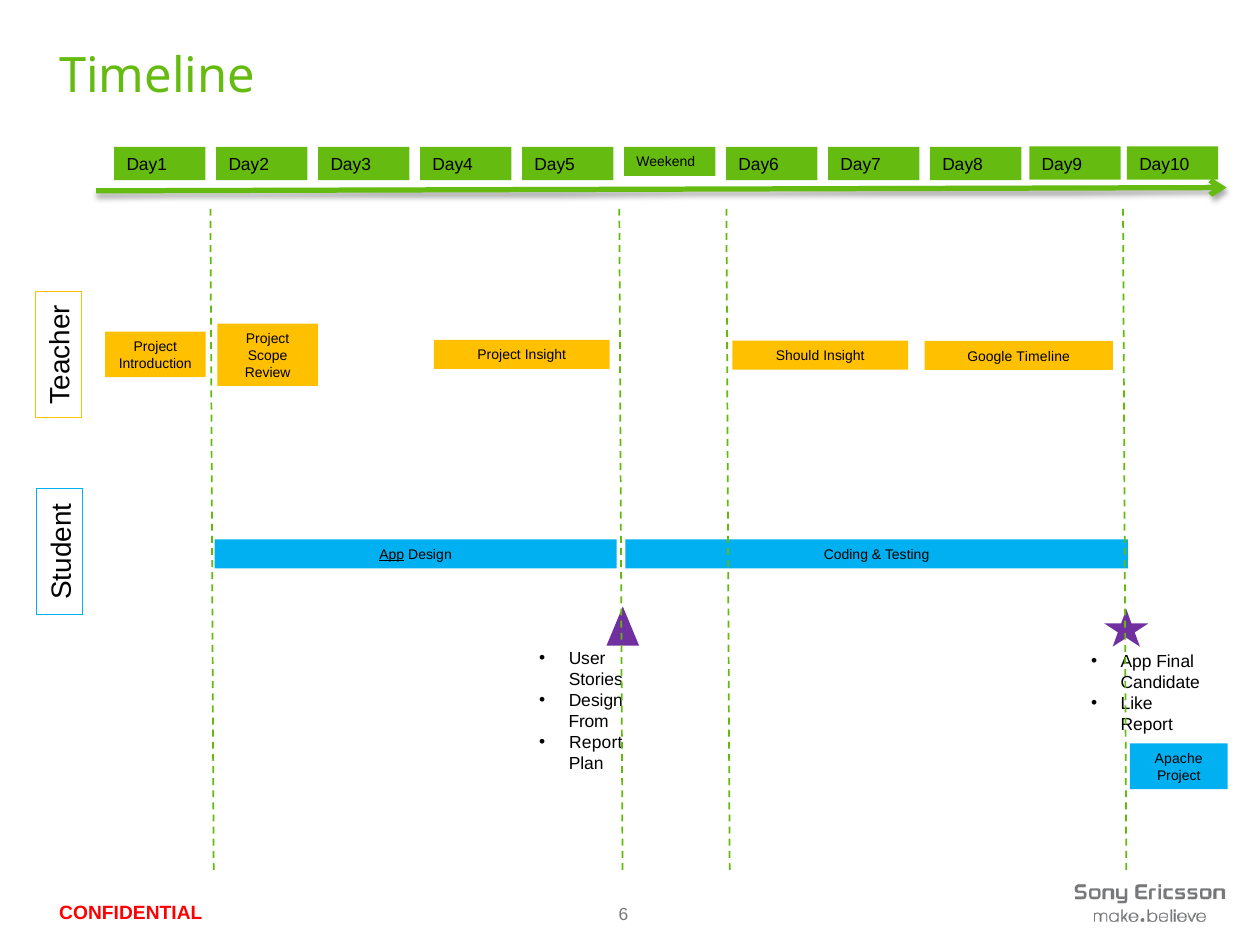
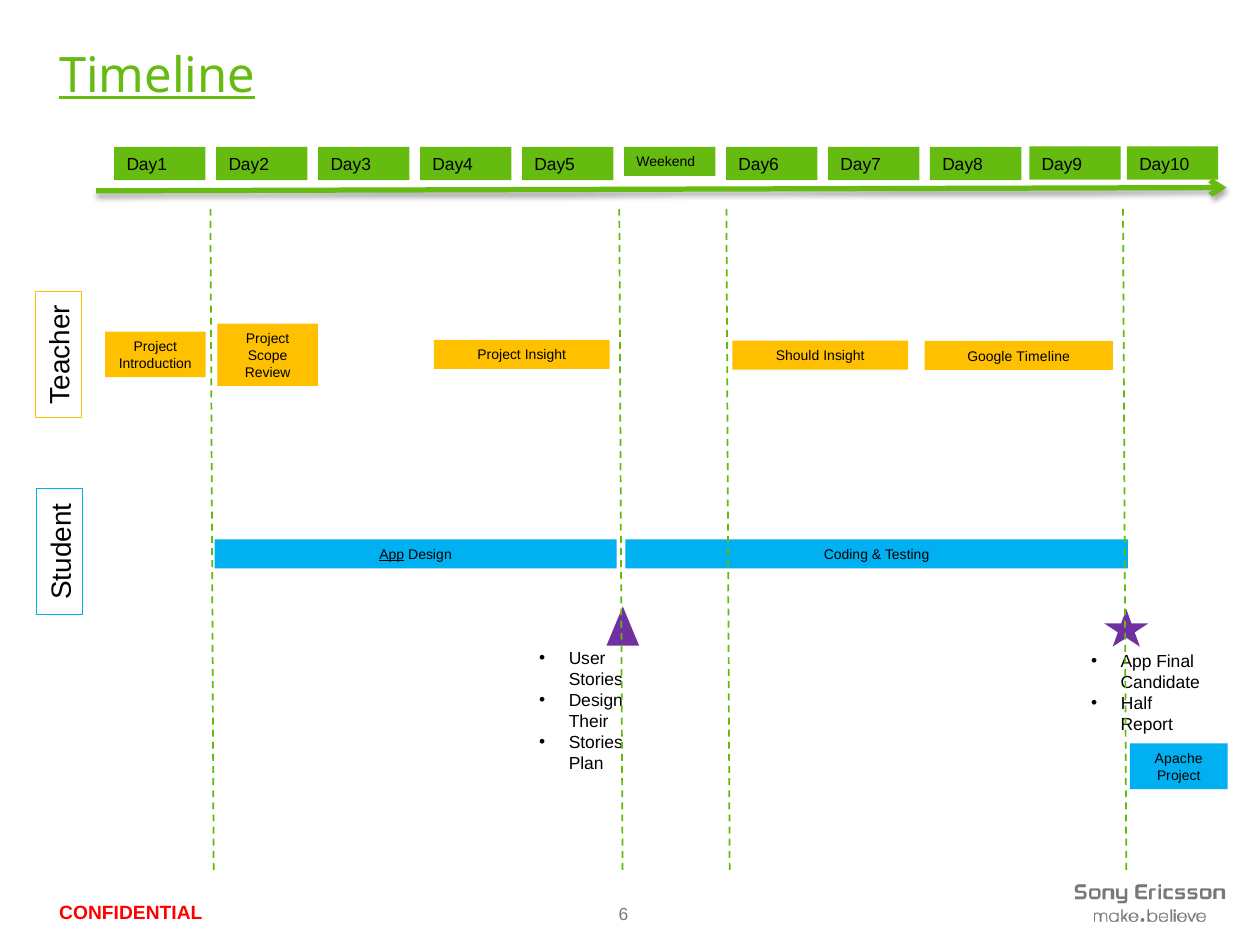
Timeline underline: none -> present (157, 77)
Like: Like -> Half (1137, 704)
From: From -> Their (589, 721)
Report: Report -> Stories (596, 742)
